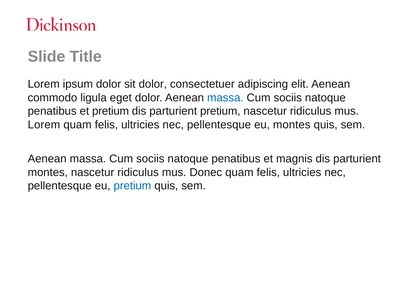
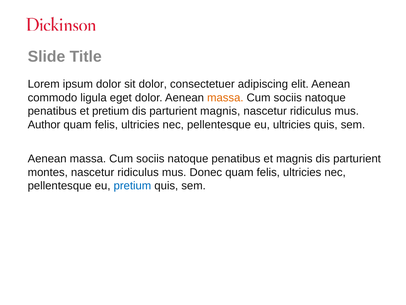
massa colour: blue -> orange (225, 98)
parturient pretium: pretium -> magnis (220, 111)
Lorem: Lorem -> Author (44, 125)
eu montes: montes -> ultricies (292, 125)
